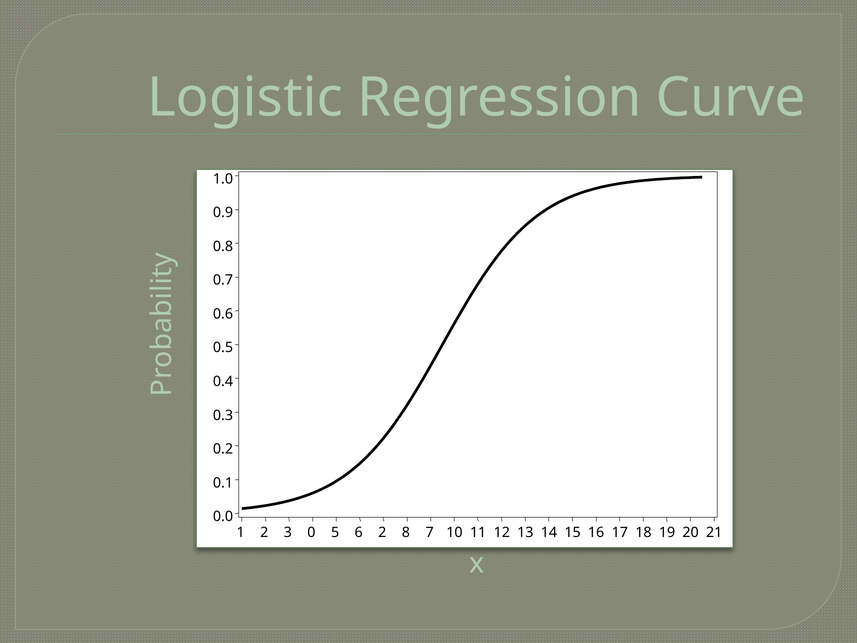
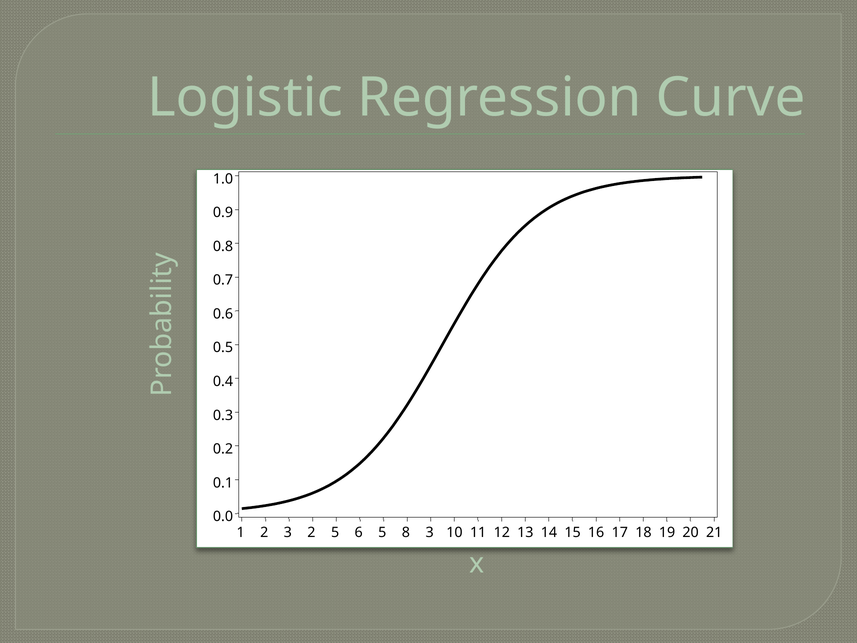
3 0: 0 -> 2 (311, 532)
6 2: 2 -> 5 (382, 532)
8 7: 7 -> 3 (430, 532)
